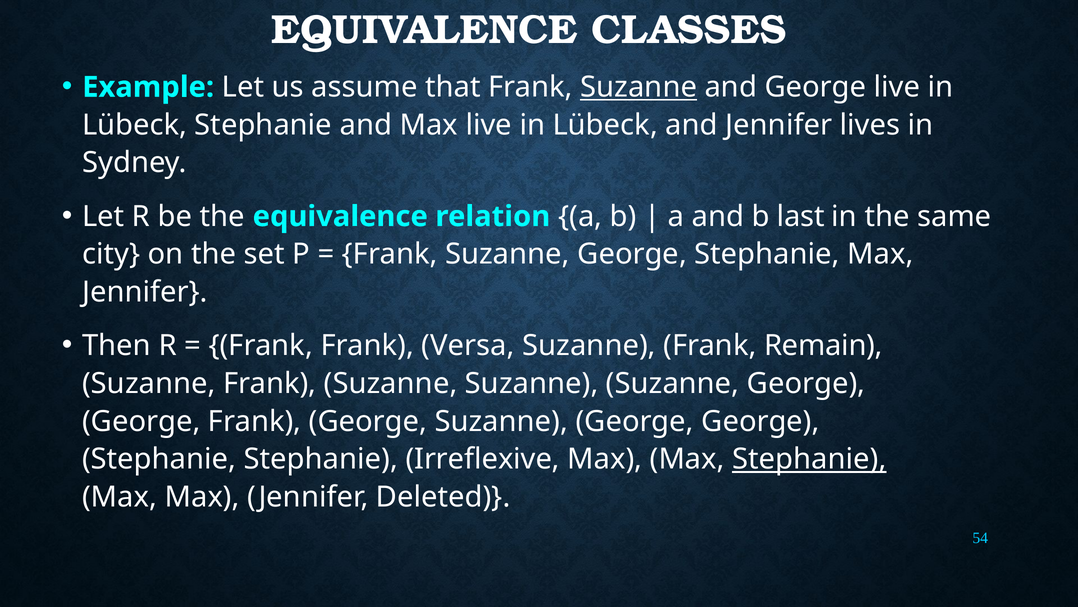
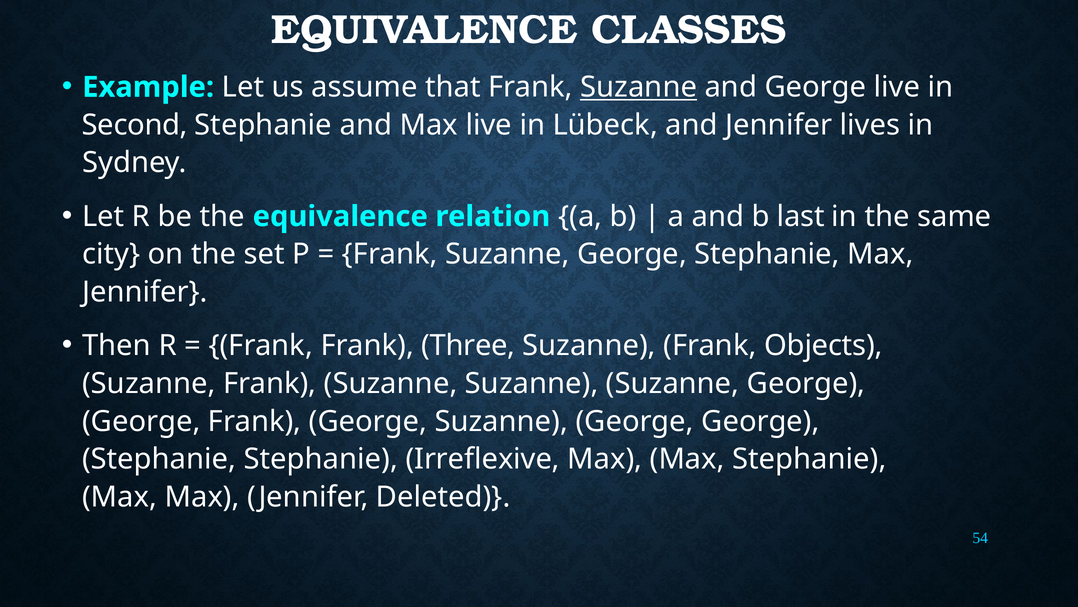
Lübeck: Lübeck -> Second (135, 125)
Versa: Versa -> Three (468, 345)
Remain: Remain -> Objects (823, 345)
Stephanie underline: present -> none (809, 459)
